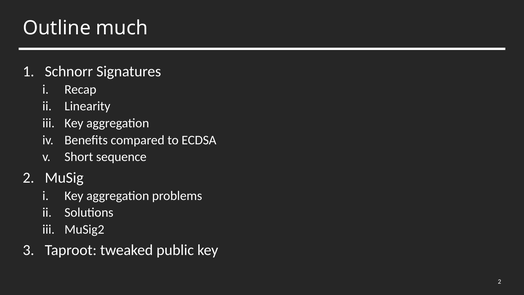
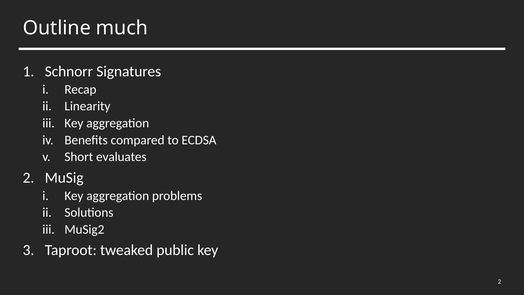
sequence: sequence -> evaluates (121, 157)
